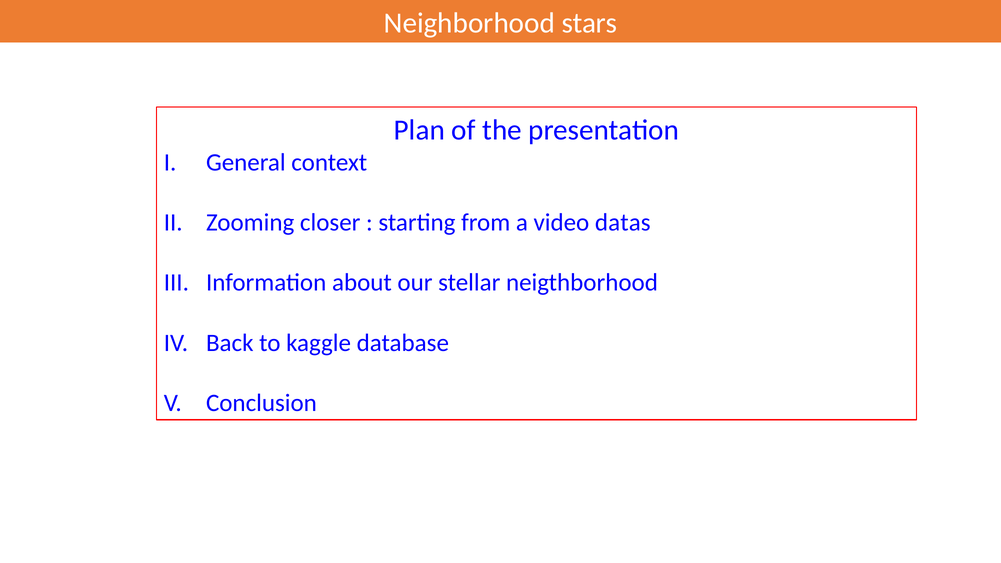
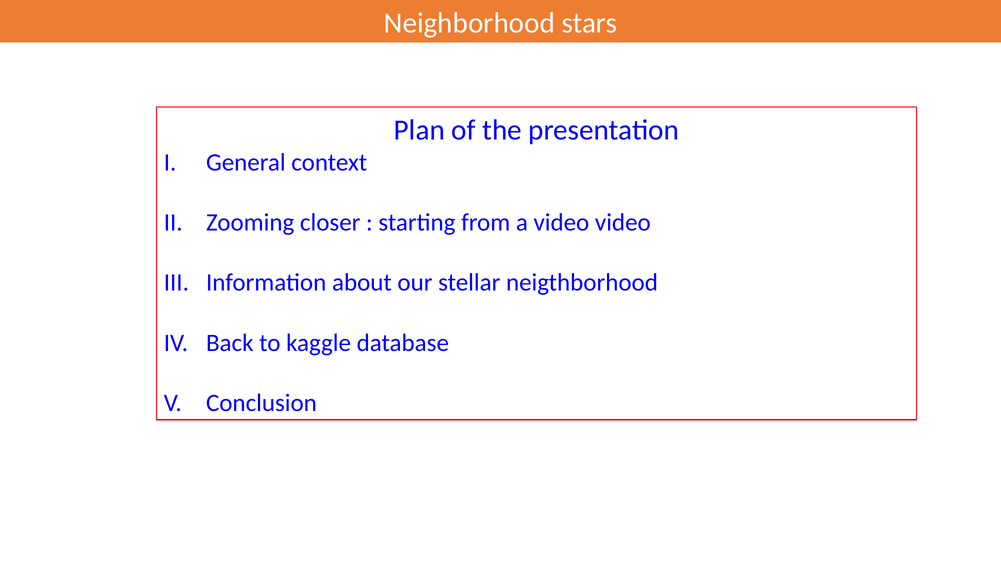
video datas: datas -> video (623, 223)
